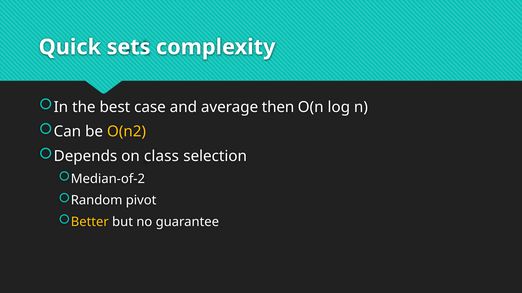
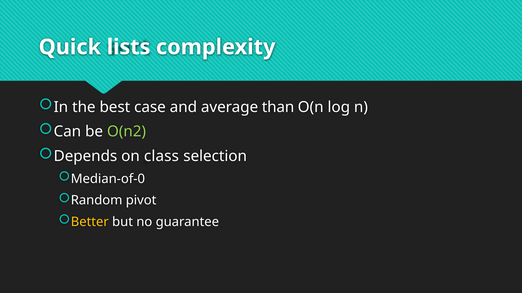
sets: sets -> lists (129, 47)
then: then -> than (278, 107)
O(n2 colour: yellow -> light green (127, 132)
Median-of-2: Median-of-2 -> Median-of-0 (108, 179)
